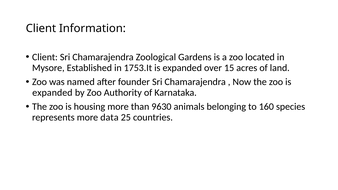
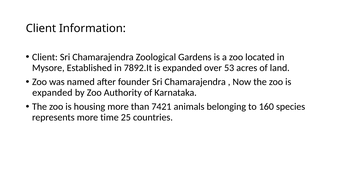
1753.It: 1753.It -> 7892.It (138, 68)
15: 15 -> 53 (229, 68)
9630: 9630 -> 7421 (161, 107)
data: data -> time (109, 117)
